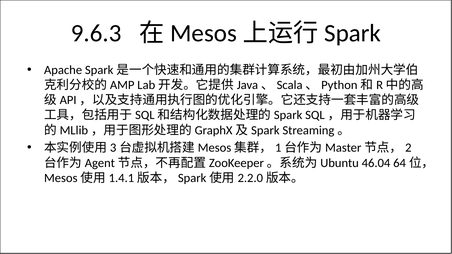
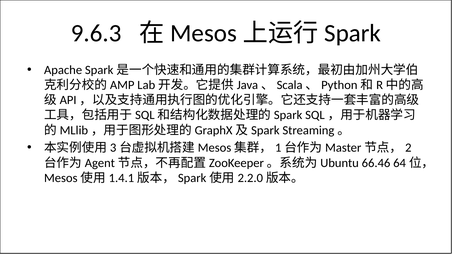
46.04: 46.04 -> 66.46 (376, 163)
